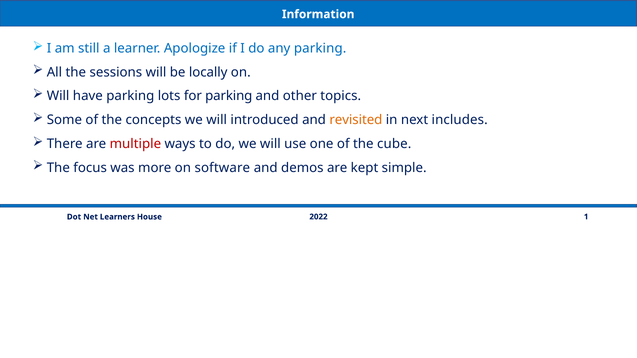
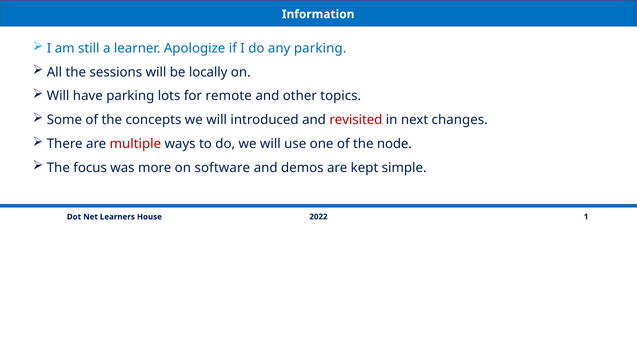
for parking: parking -> remote (229, 96)
revisited colour: orange -> red (356, 120)
includes: includes -> changes (460, 120)
cube: cube -> node (394, 144)
